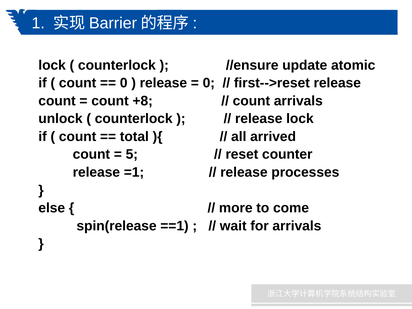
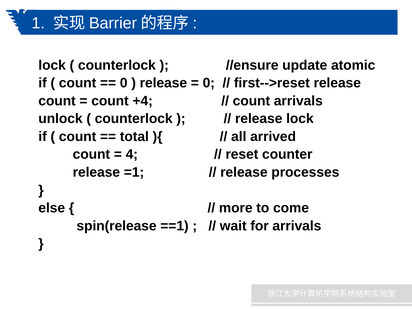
+8: +8 -> +4 (143, 101)
5: 5 -> 4 (132, 154)
